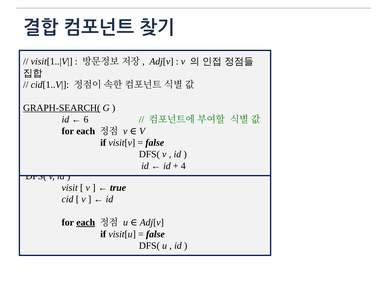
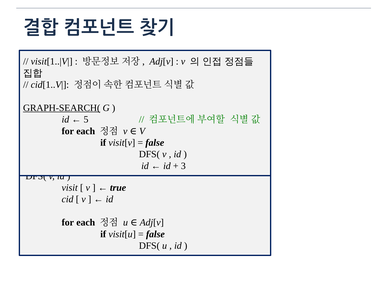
6: 6 -> 5 (86, 119)
4: 4 -> 3 (183, 166)
each underline: present -> none (86, 222)
